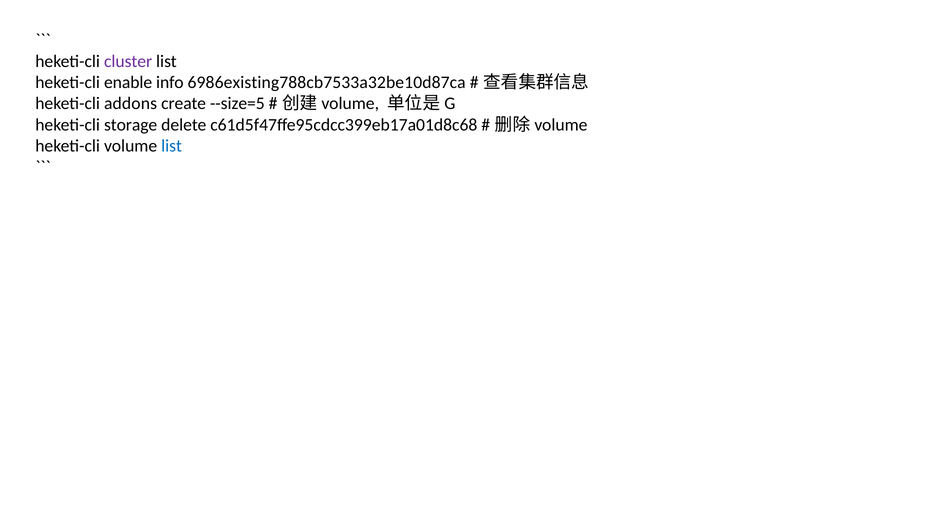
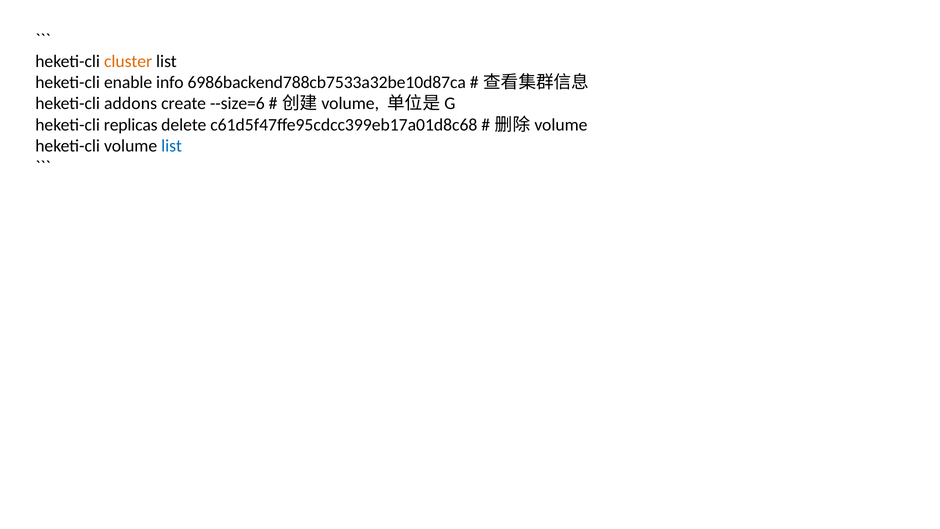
cluster colour: purple -> orange (128, 61)
6986existing788cb7533a32be10d87ca: 6986existing788cb7533a32be10d87ca -> 6986backend788cb7533a32be10d87ca (327, 82)
--size=5: --size=5 -> --size=6 (237, 103)
storage: storage -> replicas (131, 125)
